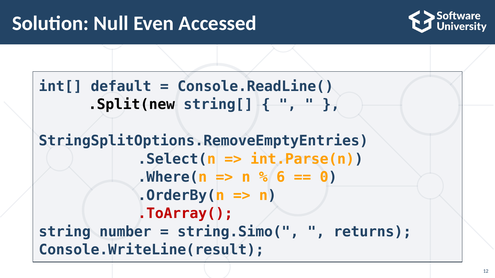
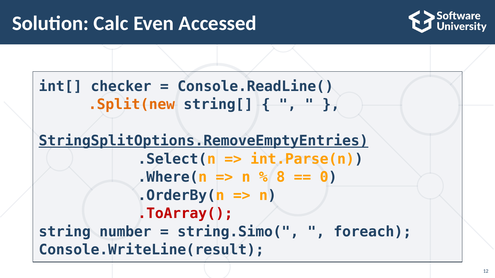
Null: Null -> Calc (111, 23)
default: default -> checker (121, 87)
.Split(new colour: black -> orange (132, 105)
StringSplitOptions.RemoveEmptyEntries underline: none -> present (203, 141)
6: 6 -> 8 (281, 178)
returns: returns -> foreach (373, 232)
